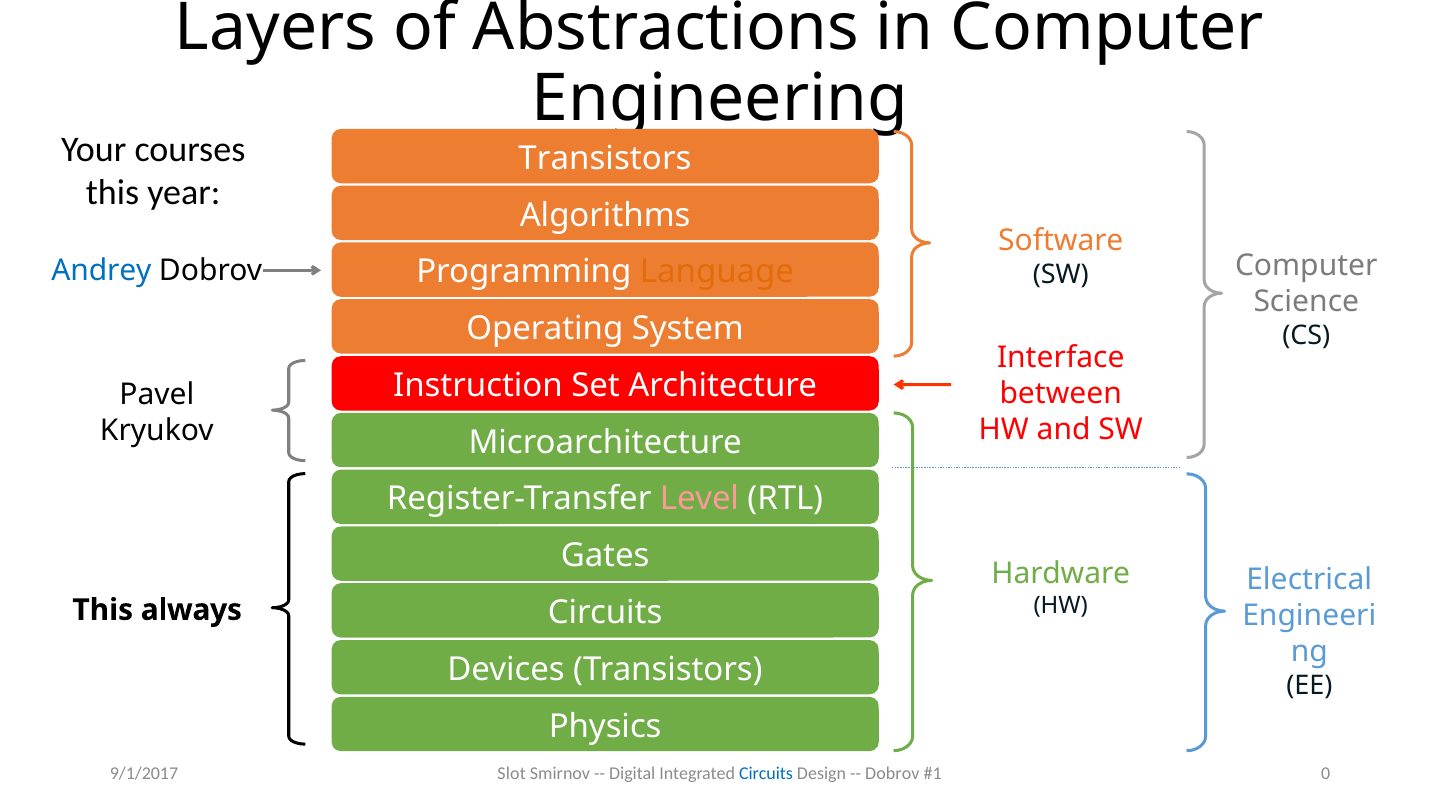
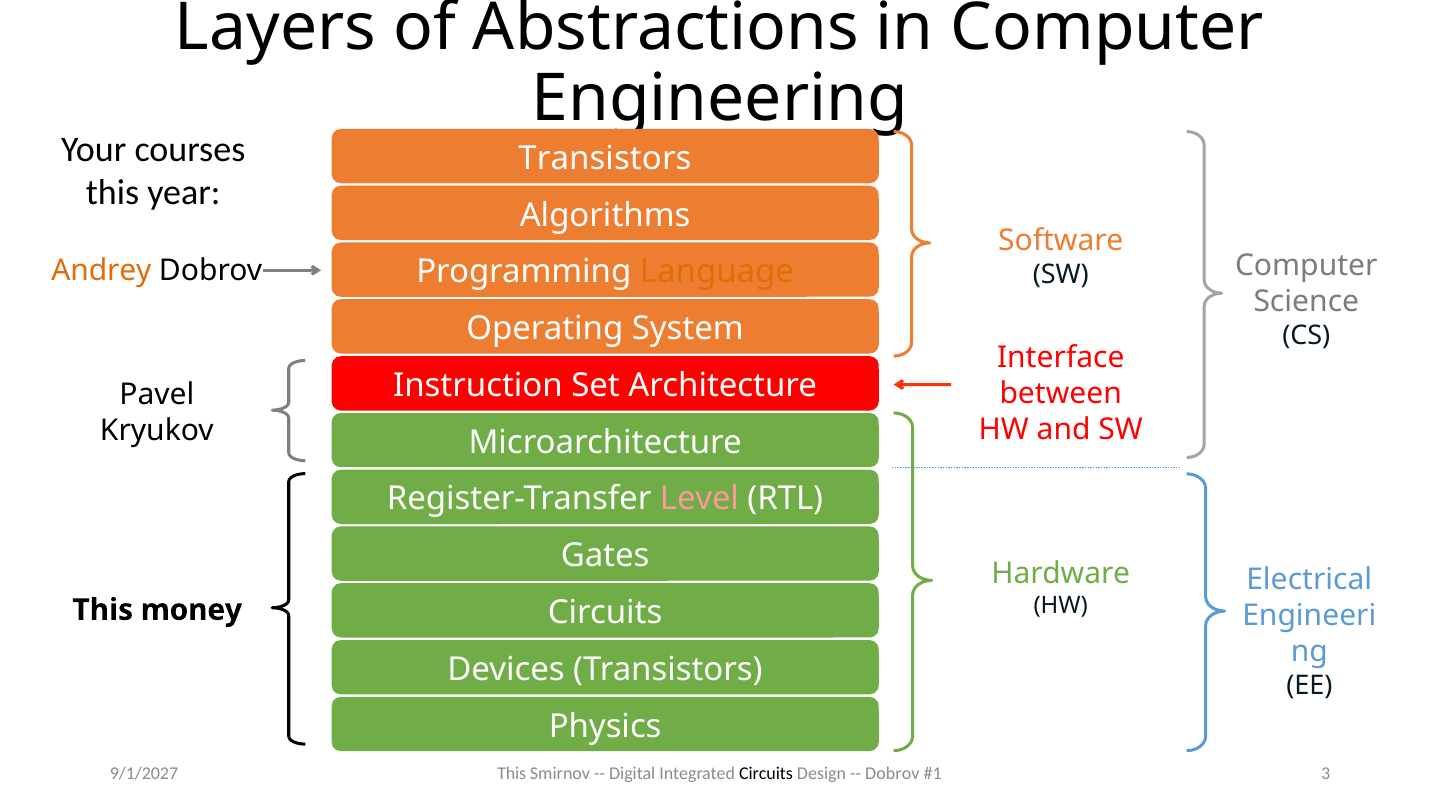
Andrey colour: blue -> orange (101, 271)
always: always -> money (191, 610)
Slot: Slot -> This (512, 773)
Circuits colour: blue -> black (766, 773)
0: 0 -> 3 (1326, 773)
9/1/2017: 9/1/2017 -> 9/1/2027 (144, 774)
